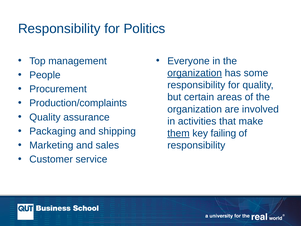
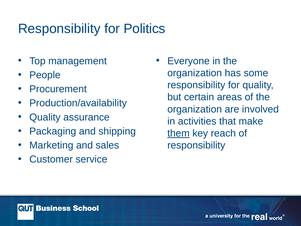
organization underline: present -> none (195, 73)
Production/complaints: Production/complaints -> Production/availability (78, 103)
failing: failing -> reach (223, 133)
